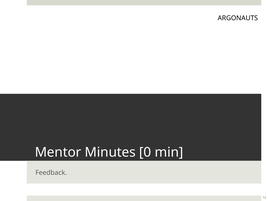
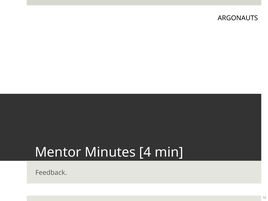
0: 0 -> 4 (145, 152)
